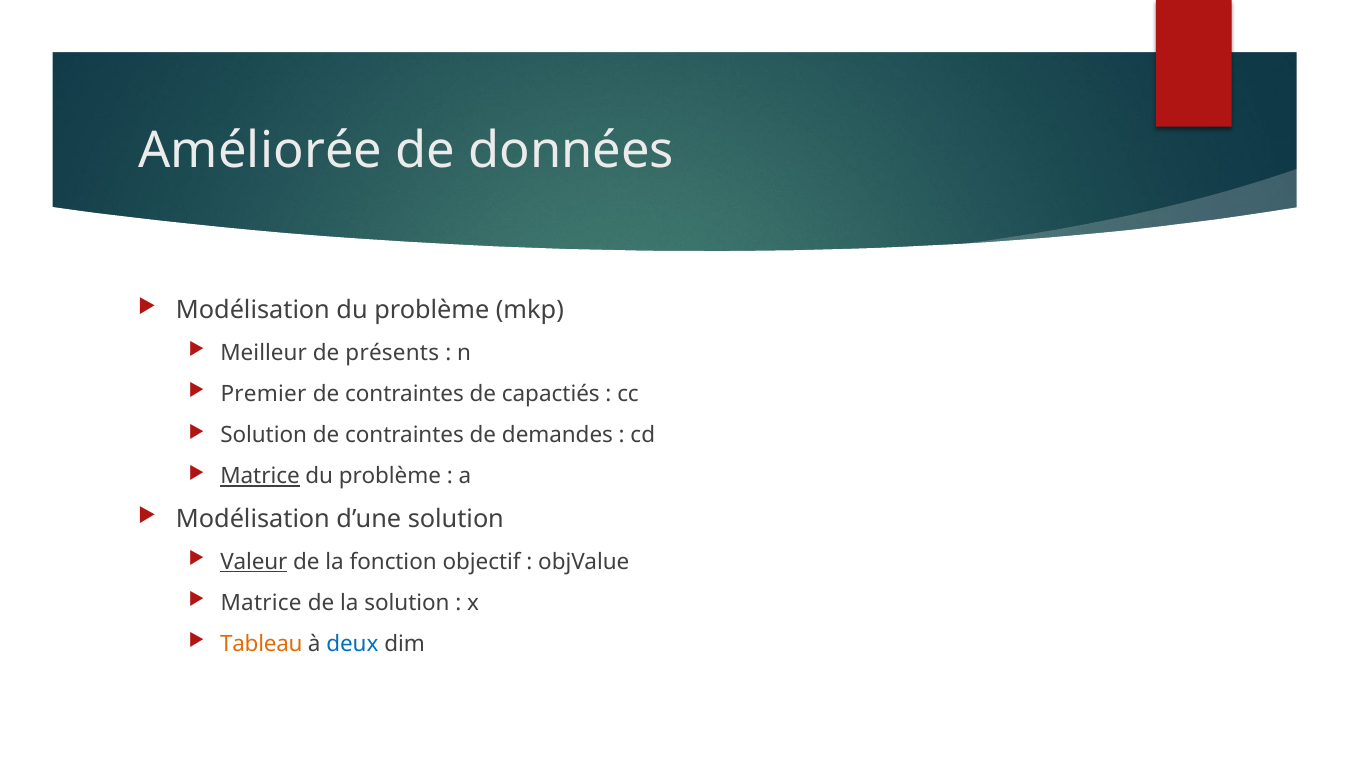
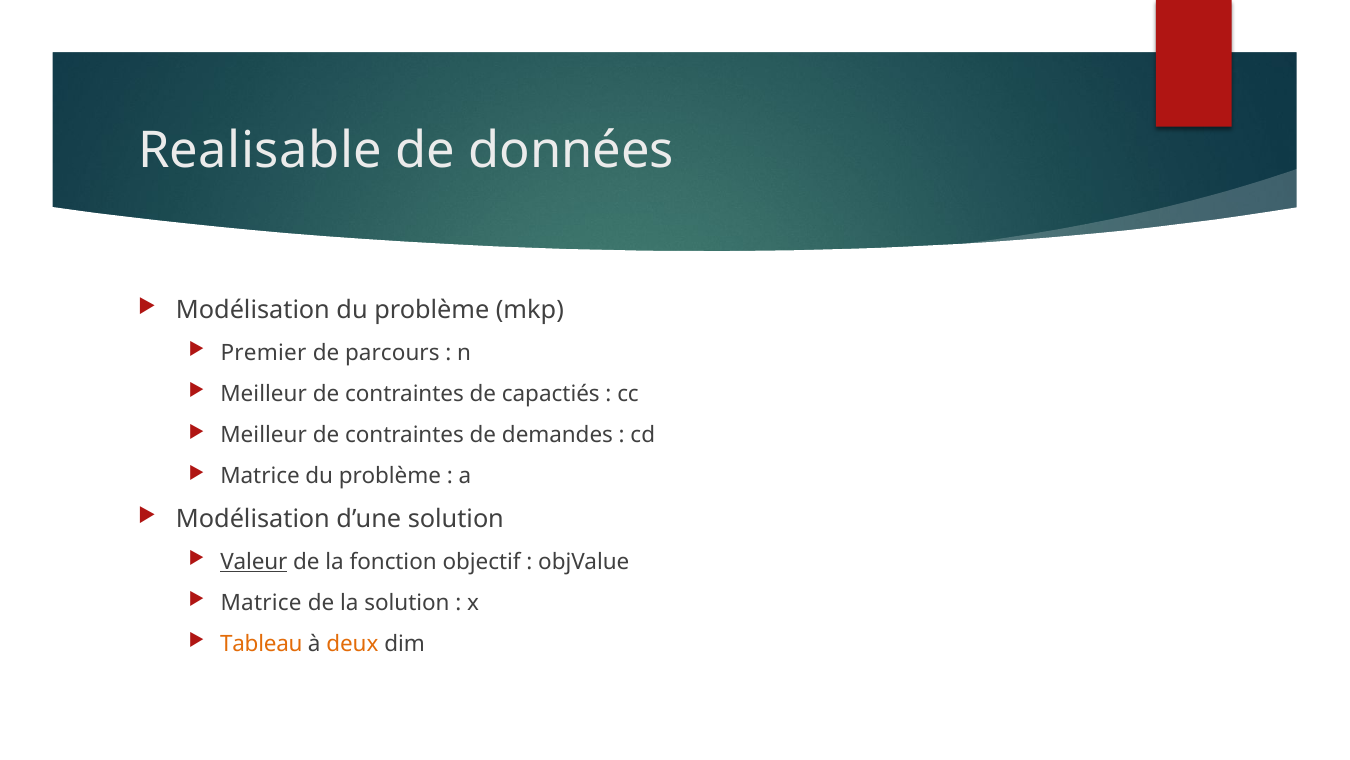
Améliorée: Améliorée -> Realisable (260, 150)
Meilleur: Meilleur -> Premier (264, 353)
présents: présents -> parcours (392, 353)
Premier: Premier -> Meilleur (264, 394)
Solution: Solution -> Meilleur (264, 435)
Matrice underline: present -> none (260, 476)
deux colour: blue -> orange (352, 644)
